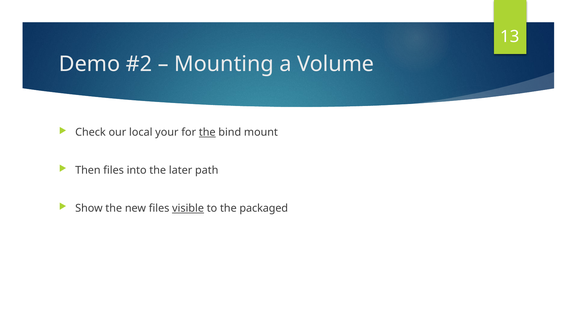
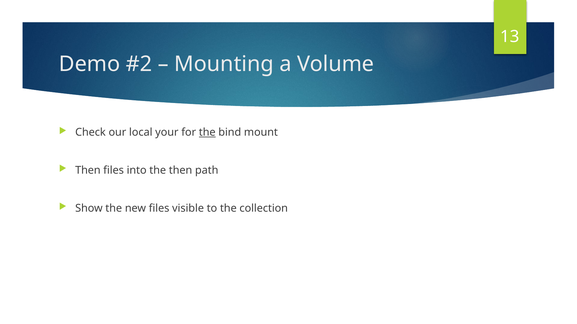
the later: later -> then (181, 171)
visible underline: present -> none (188, 209)
packaged: packaged -> collection (264, 209)
